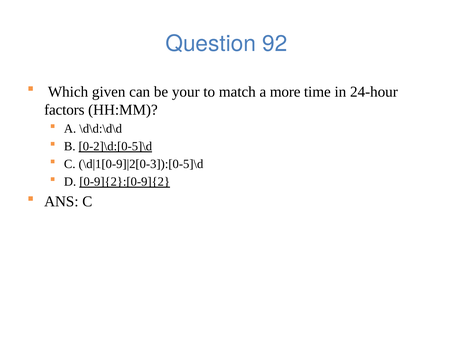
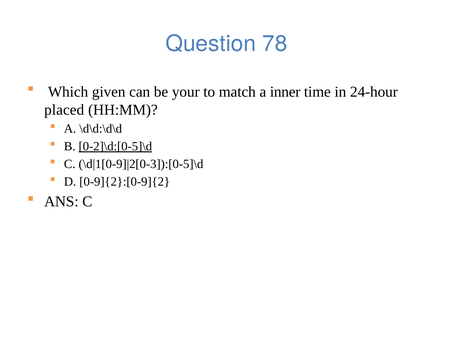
92: 92 -> 78 (275, 43)
more: more -> inner (285, 92)
factors: factors -> placed (64, 110)
0-9]{2}:[0-9]{2 underline: present -> none (125, 182)
